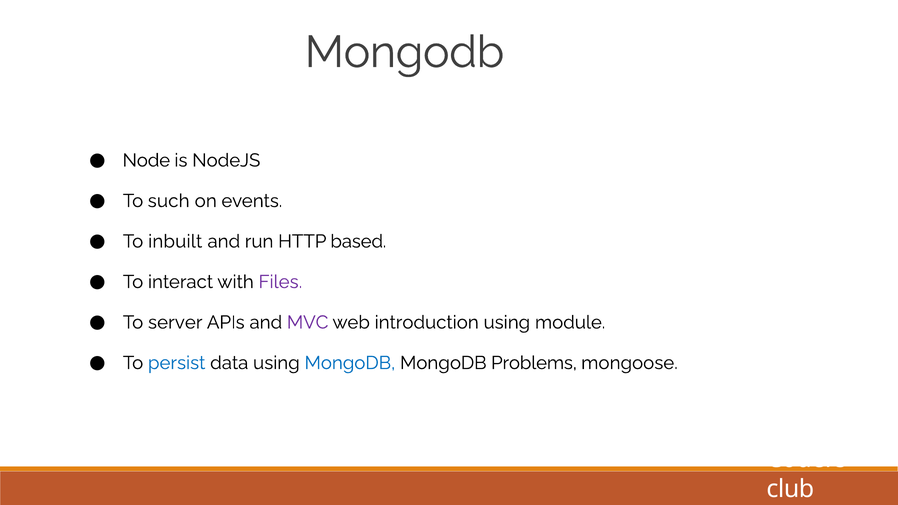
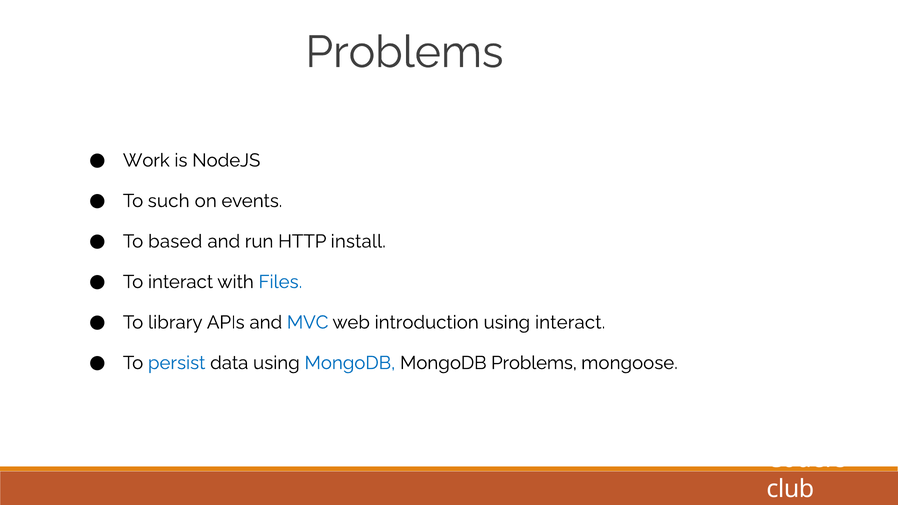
Mongodb: Mongodb -> Problems (404, 52)
Node: Node -> Work (146, 160)
inbuilt: inbuilt -> based (175, 241)
based: based -> install (358, 241)
Files colour: purple -> blue (280, 282)
server: server -> library (175, 322)
MVC colour: purple -> blue (308, 322)
using module: module -> interact (570, 322)
